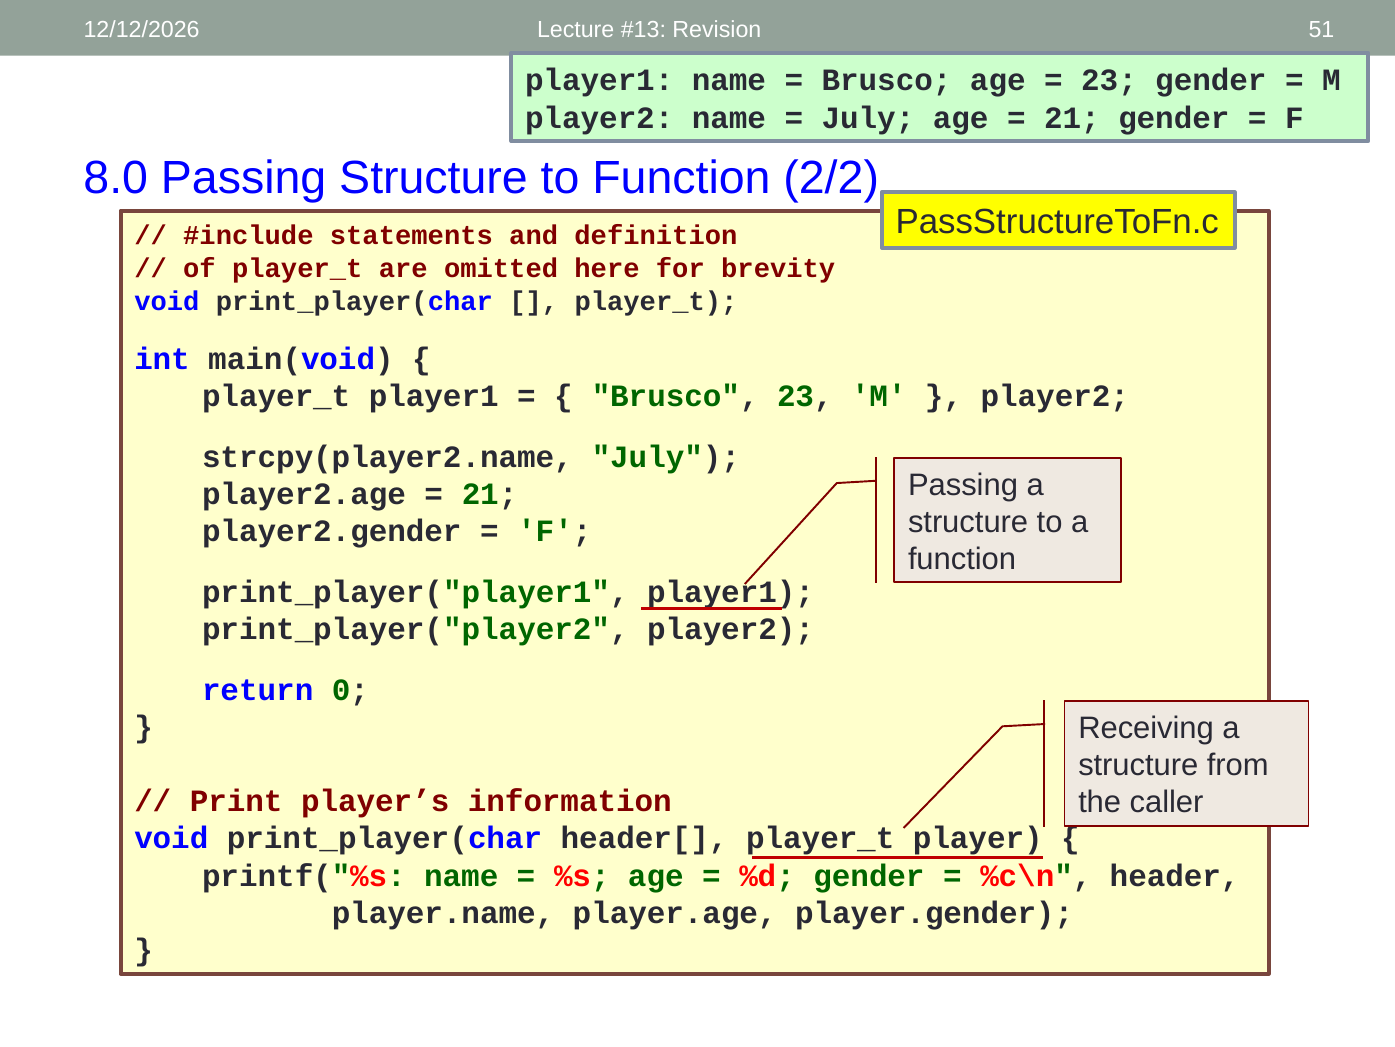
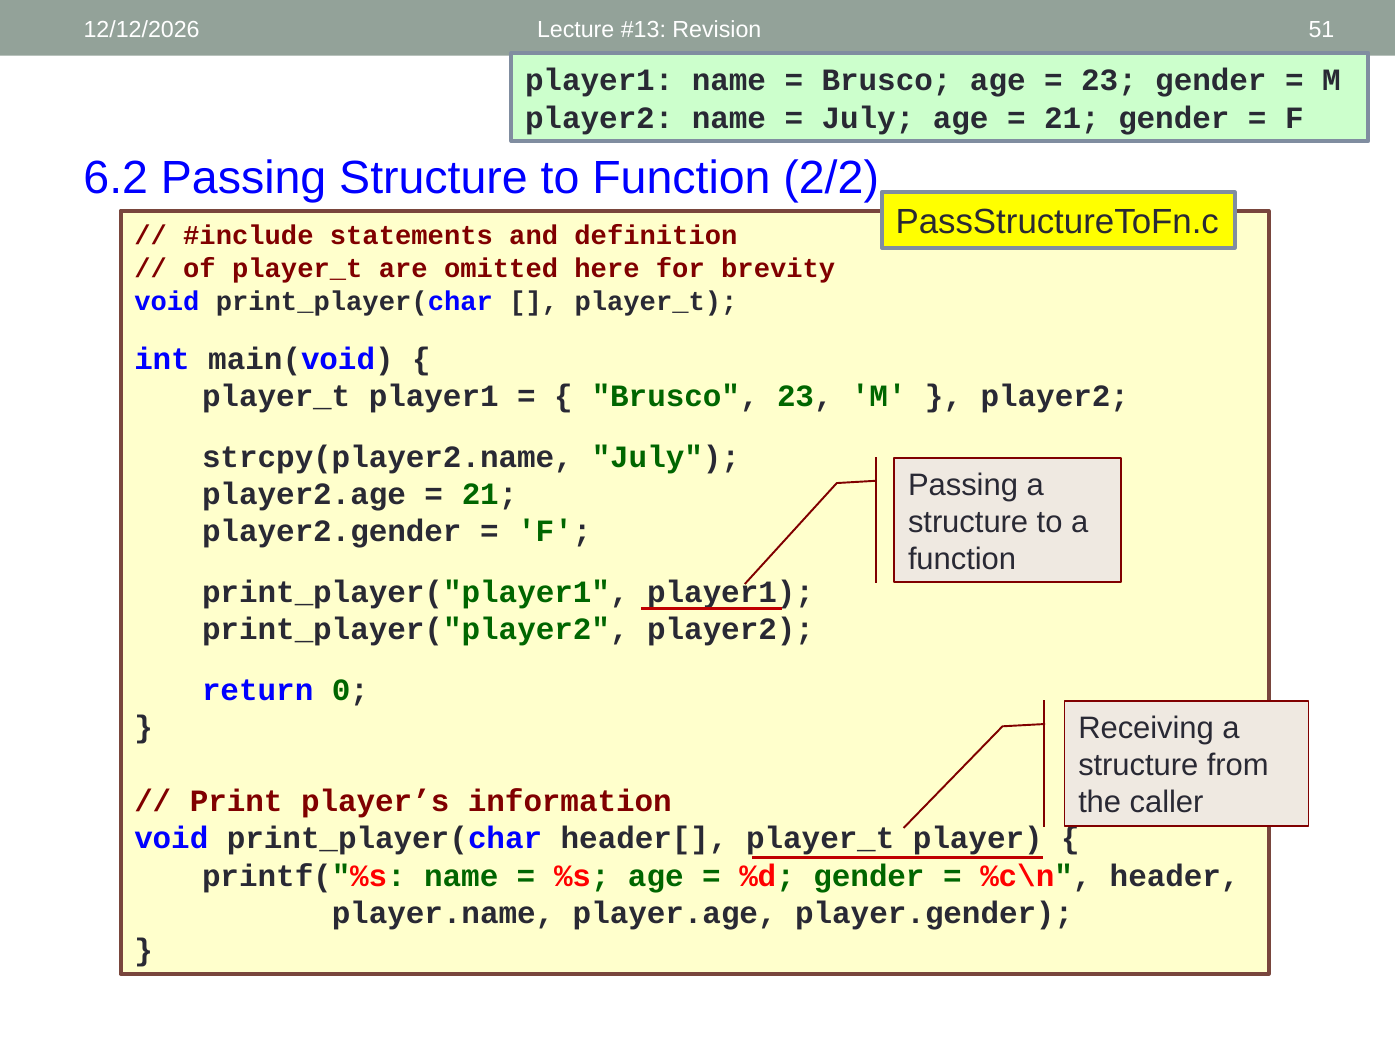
8.0: 8.0 -> 6.2 (116, 178)
